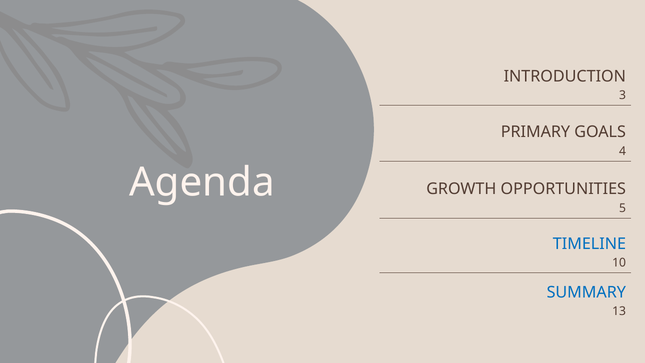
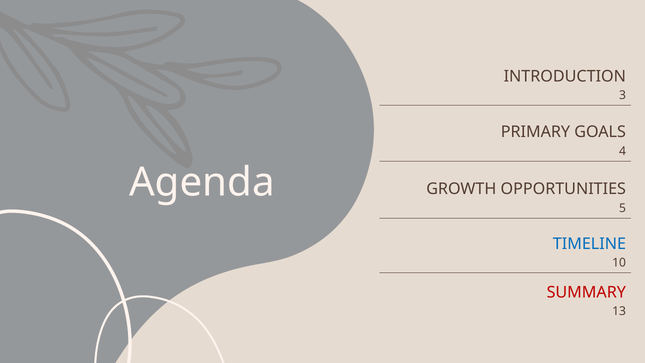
SUMMARY colour: blue -> red (586, 292)
